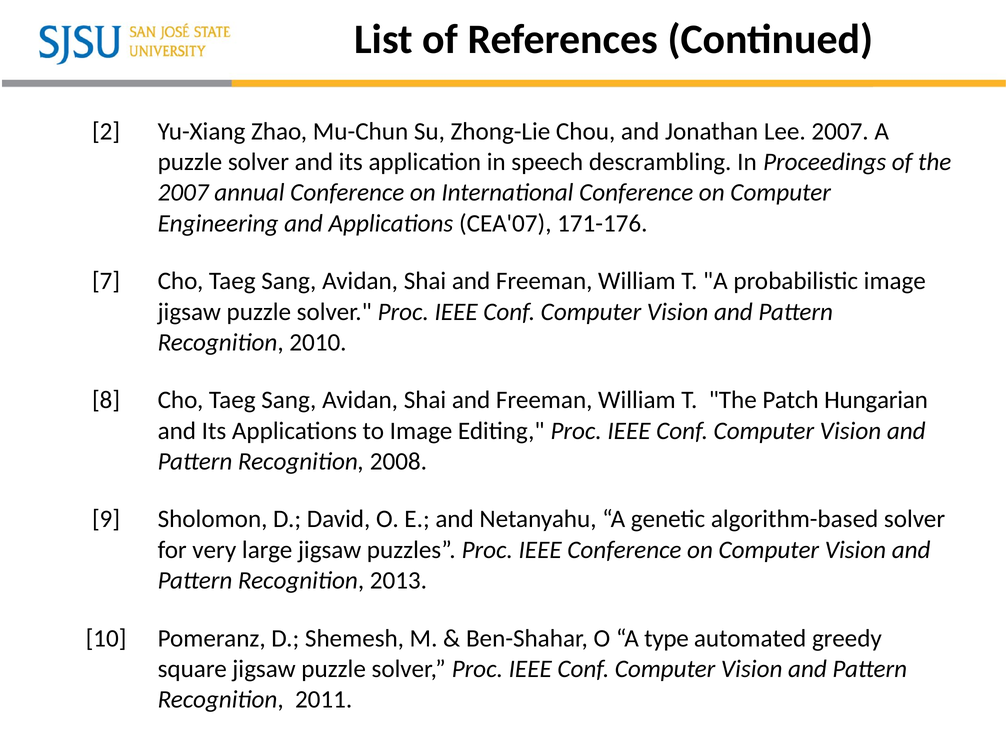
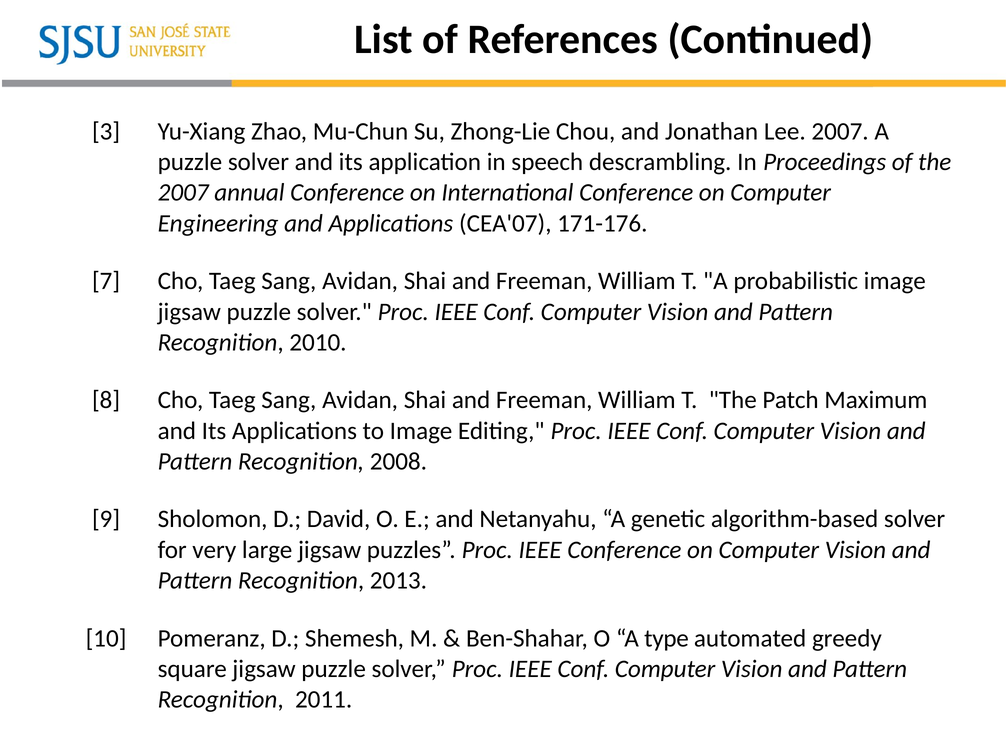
2: 2 -> 3 (106, 131)
Hungarian: Hungarian -> Maximum (876, 400)
